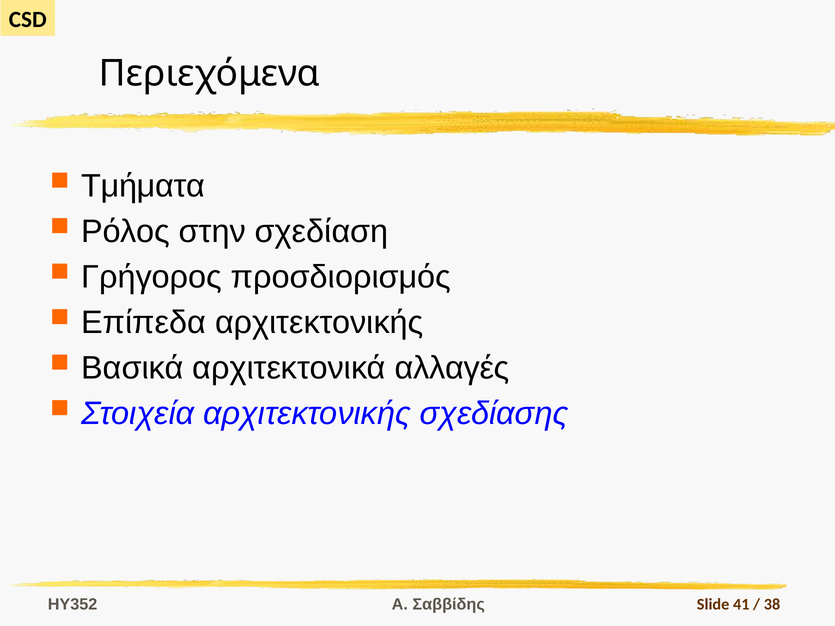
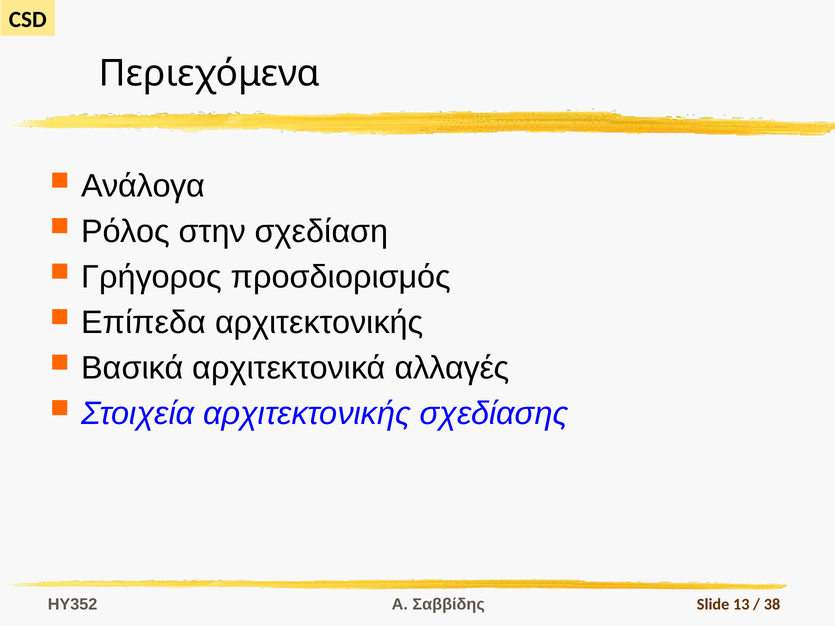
Τμήματα: Τμήματα -> Ανάλογα (143, 186)
41: 41 -> 13 (741, 604)
